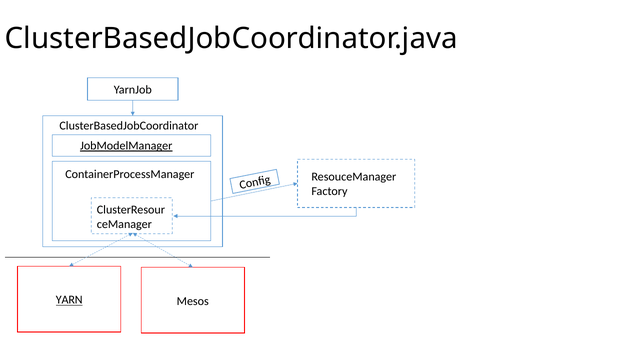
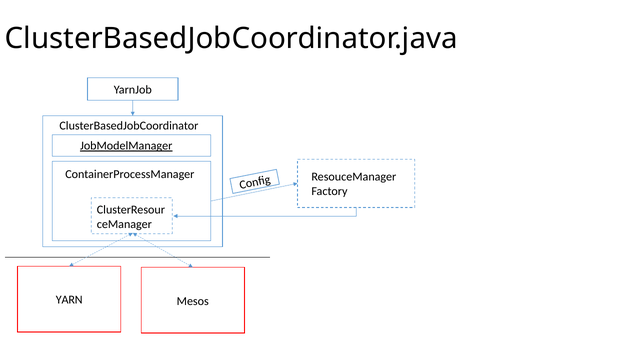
YARN underline: present -> none (69, 300)
